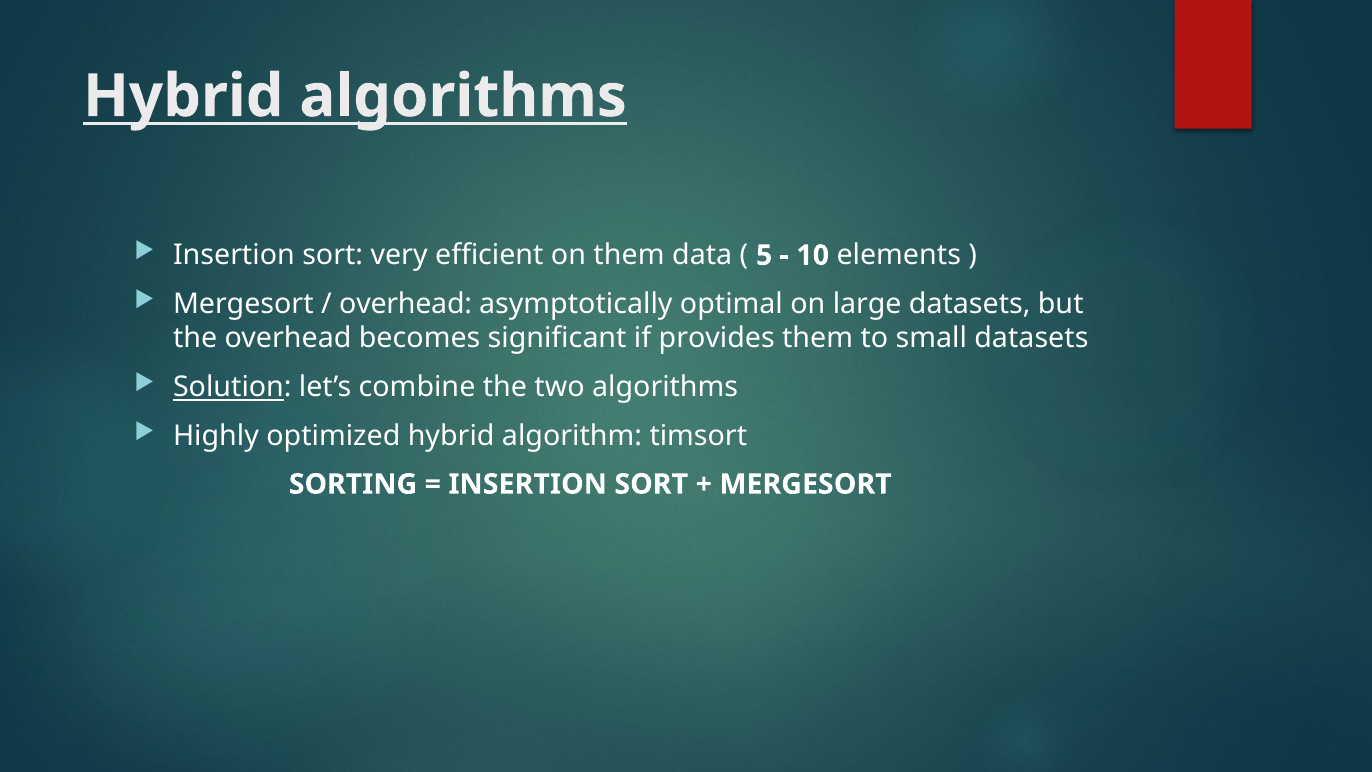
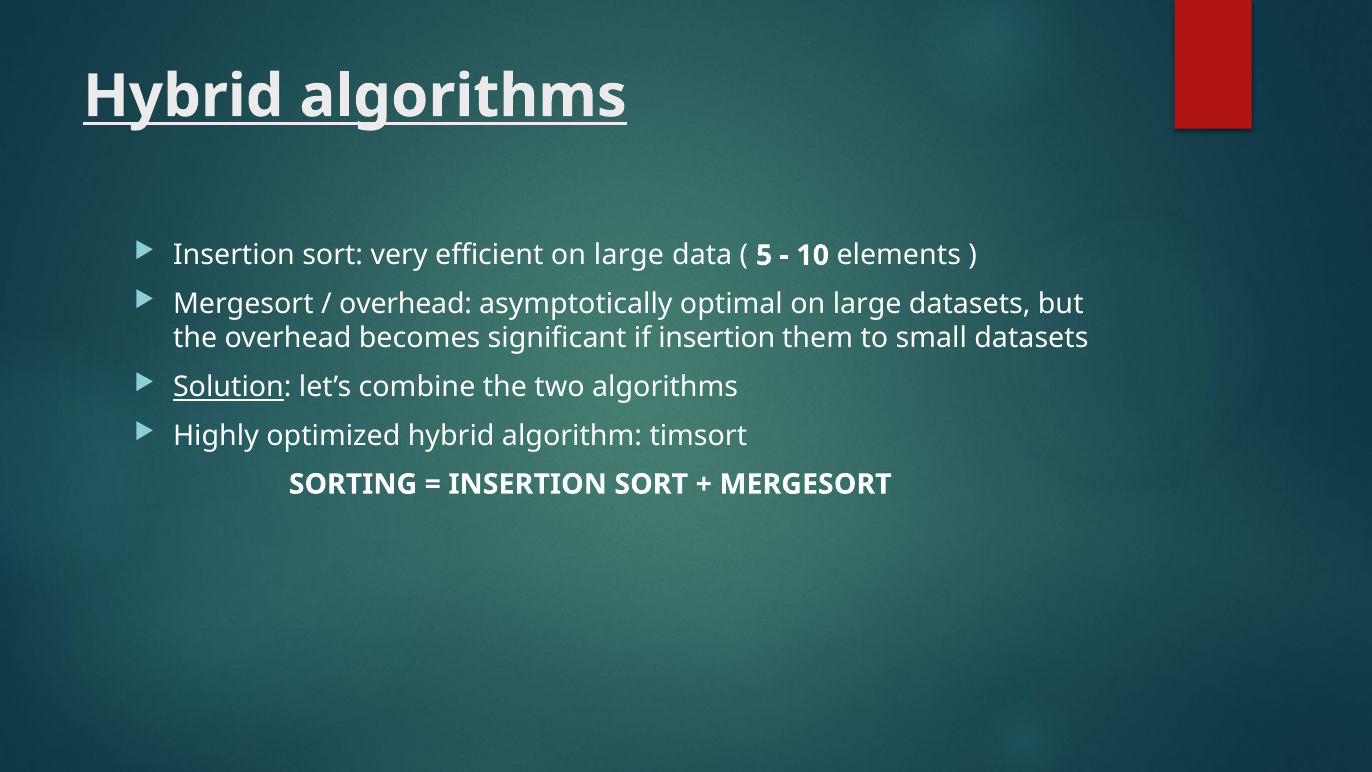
efficient on them: them -> large (629, 255)
if provides: provides -> insertion (717, 338)
